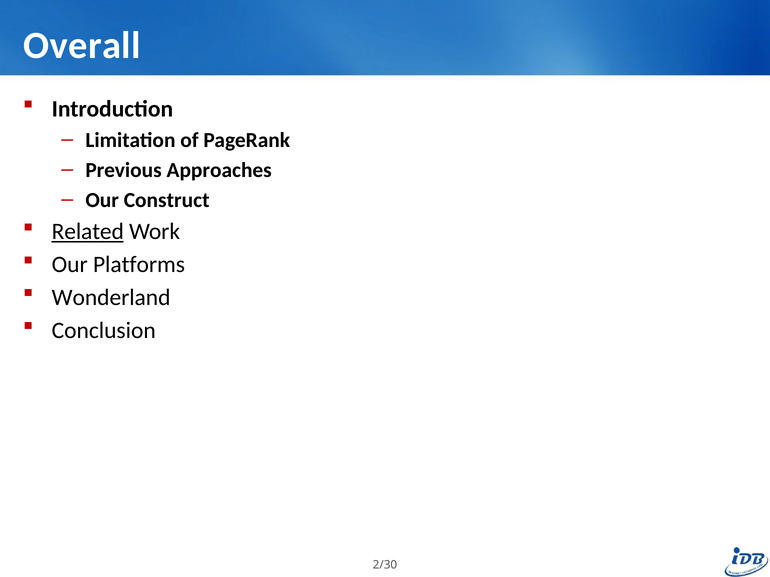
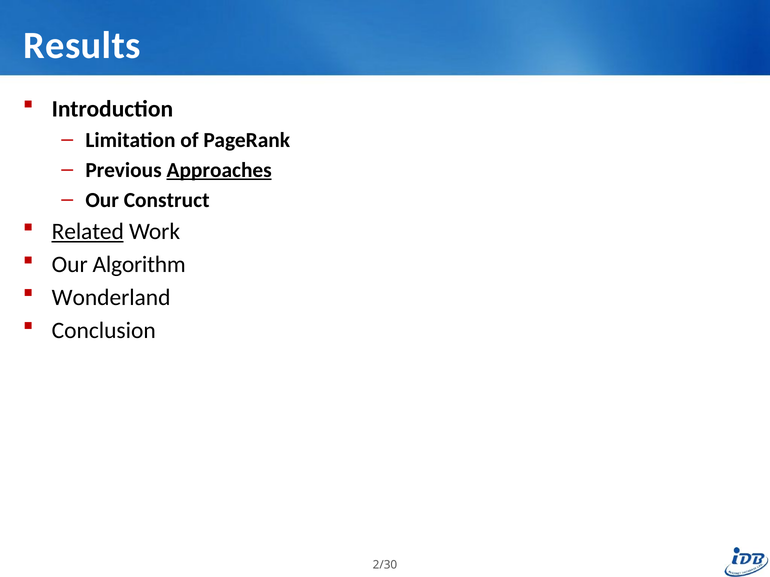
Overall: Overall -> Results (82, 46)
Approaches underline: none -> present (219, 170)
Platforms: Platforms -> Algorithm (139, 265)
